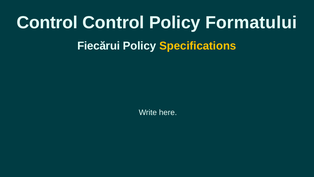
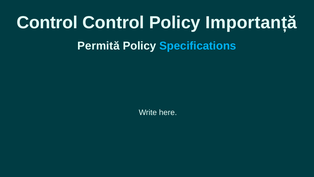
Formatului: Formatului -> Importanță (251, 23)
Fiecărui: Fiecărui -> Permită (99, 46)
Specifications colour: yellow -> light blue (198, 46)
